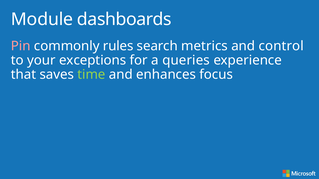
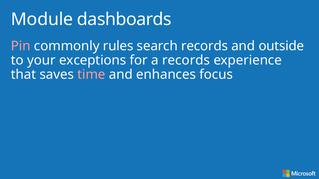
search metrics: metrics -> records (205, 46)
control: control -> outside (281, 46)
a queries: queries -> records (186, 60)
time colour: light green -> pink (91, 75)
